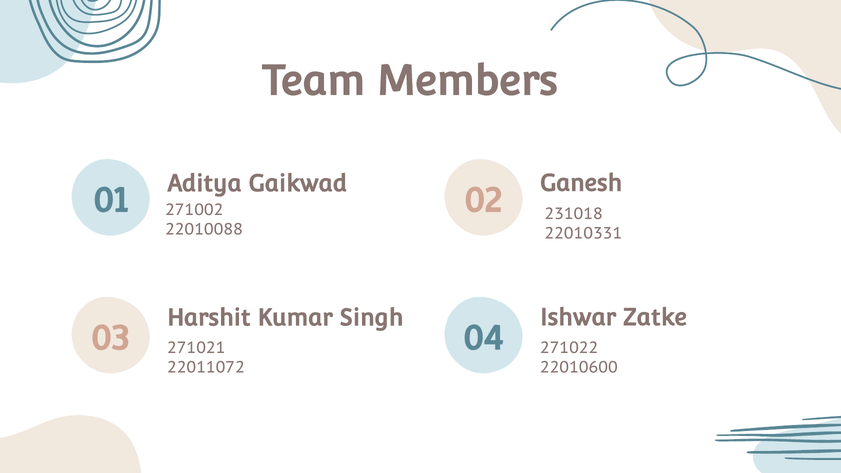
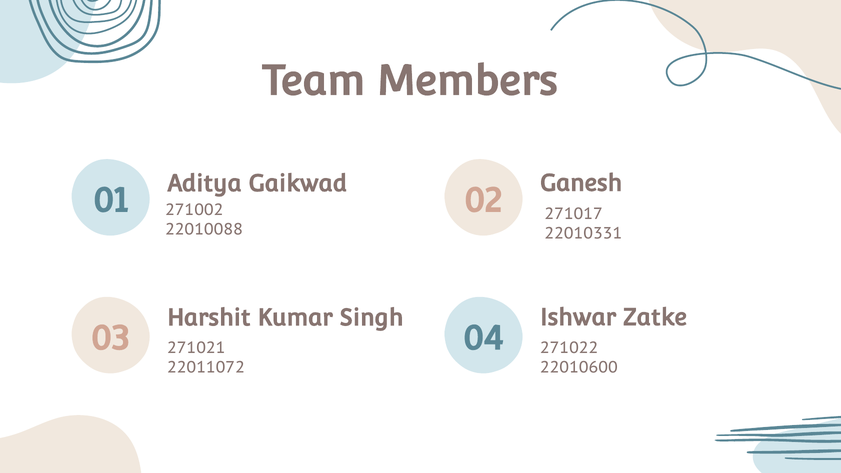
231018: 231018 -> 271017 (574, 214)
